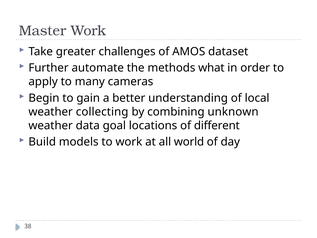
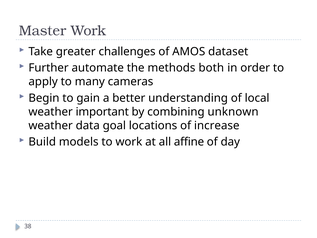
what: what -> both (211, 68)
collecting: collecting -> important (102, 112)
different: different -> increase (217, 125)
world: world -> affine (189, 142)
